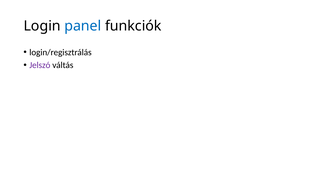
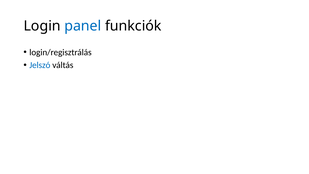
Jelszó colour: purple -> blue (40, 65)
